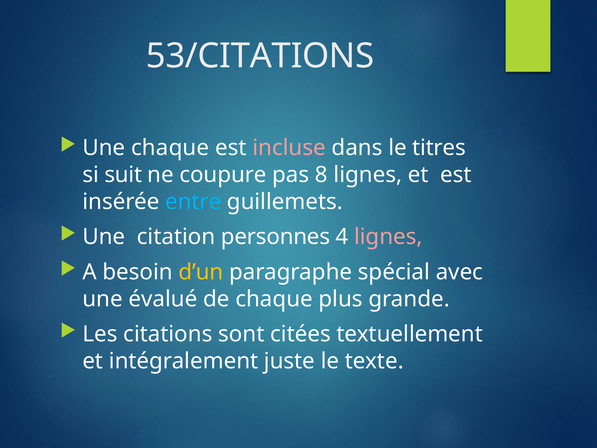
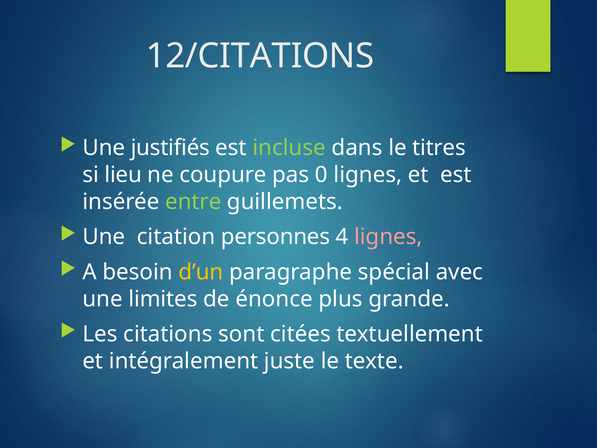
53/CITATIONS: 53/CITATIONS -> 12/CITATIONS (260, 56)
Une chaque: chaque -> justifiés (170, 148)
incluse colour: pink -> light green (289, 148)
suit: suit -> lieu (123, 175)
8: 8 -> 0 (321, 175)
entre colour: light blue -> light green (193, 202)
évalué: évalué -> limites (163, 299)
de chaque: chaque -> énonce (274, 299)
